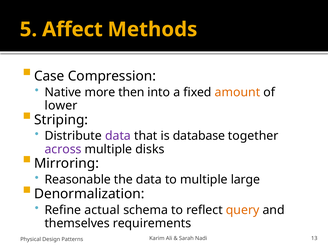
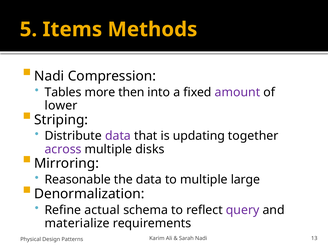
Affect: Affect -> Items (72, 29)
Case: Case -> Nadi (49, 76)
Native: Native -> Tables (63, 92)
amount colour: orange -> purple (237, 92)
database: database -> updating (199, 136)
query colour: orange -> purple (243, 210)
themselves: themselves -> materialize (77, 223)
